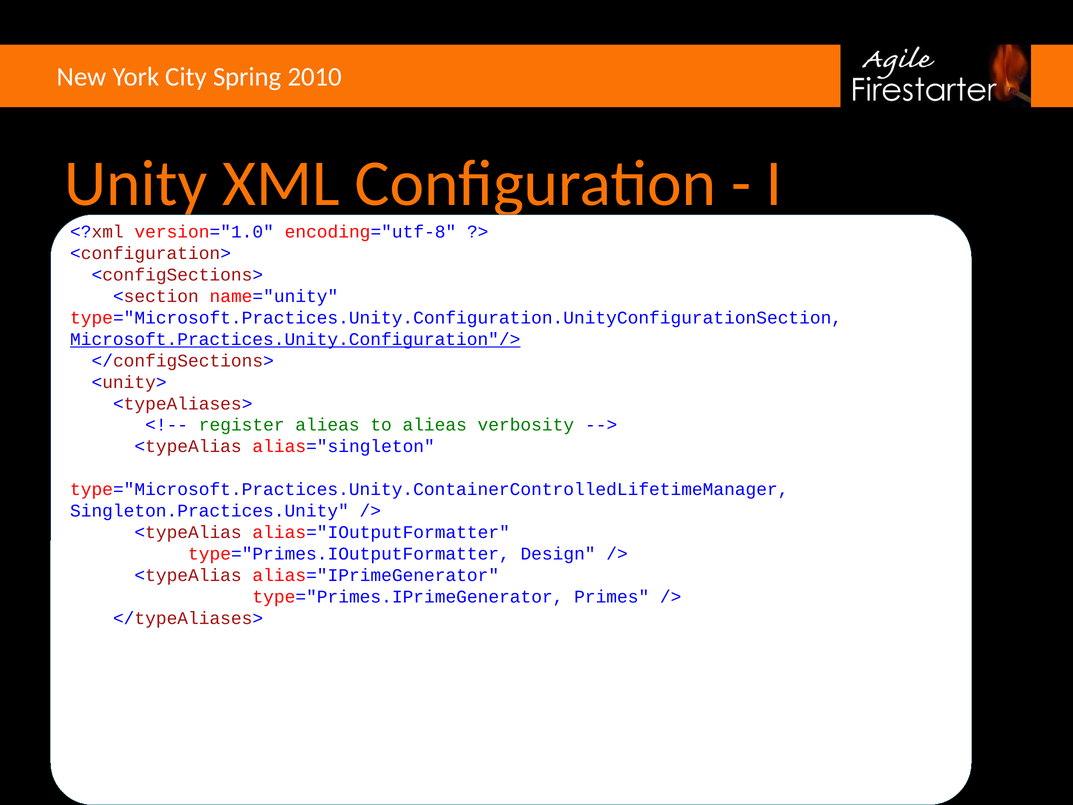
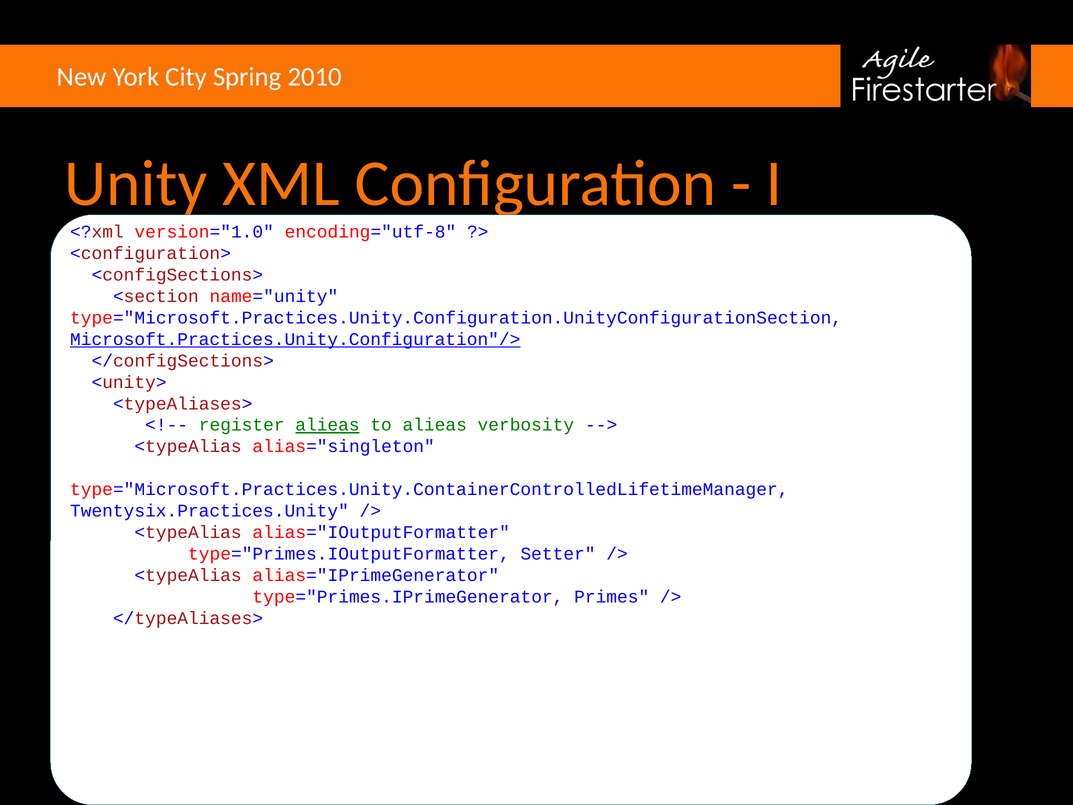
alieas underline: none -> present (327, 425)
Singleton.Practices.Unity: Singleton.Practices.Unity -> Twentysix.Practices.Unity (209, 511)
Design: Design -> Setter (558, 554)
